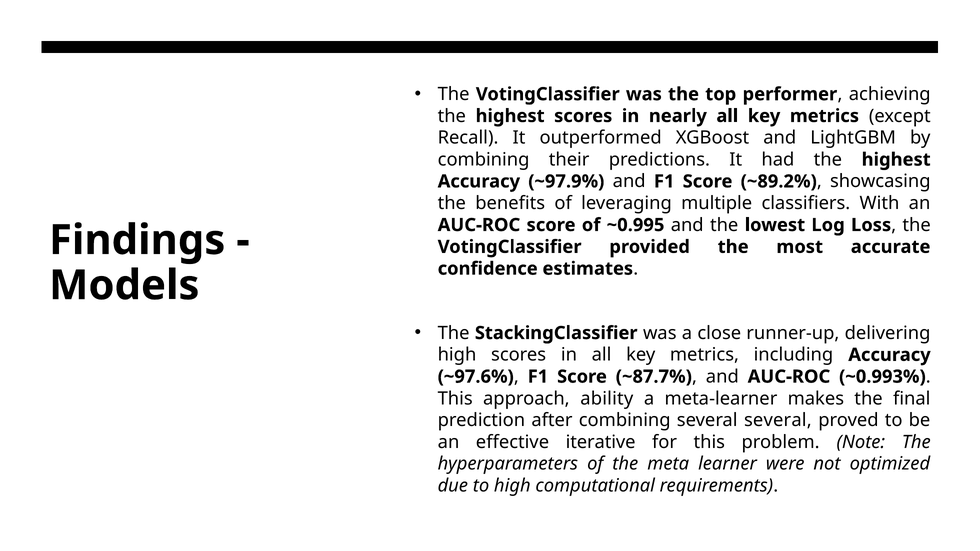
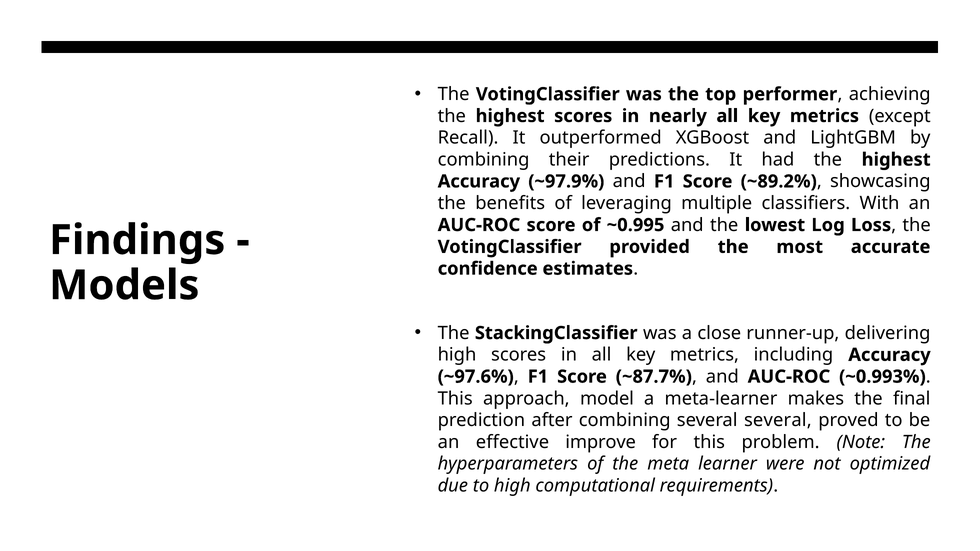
ability: ability -> model (607, 399)
iterative: iterative -> improve (601, 442)
